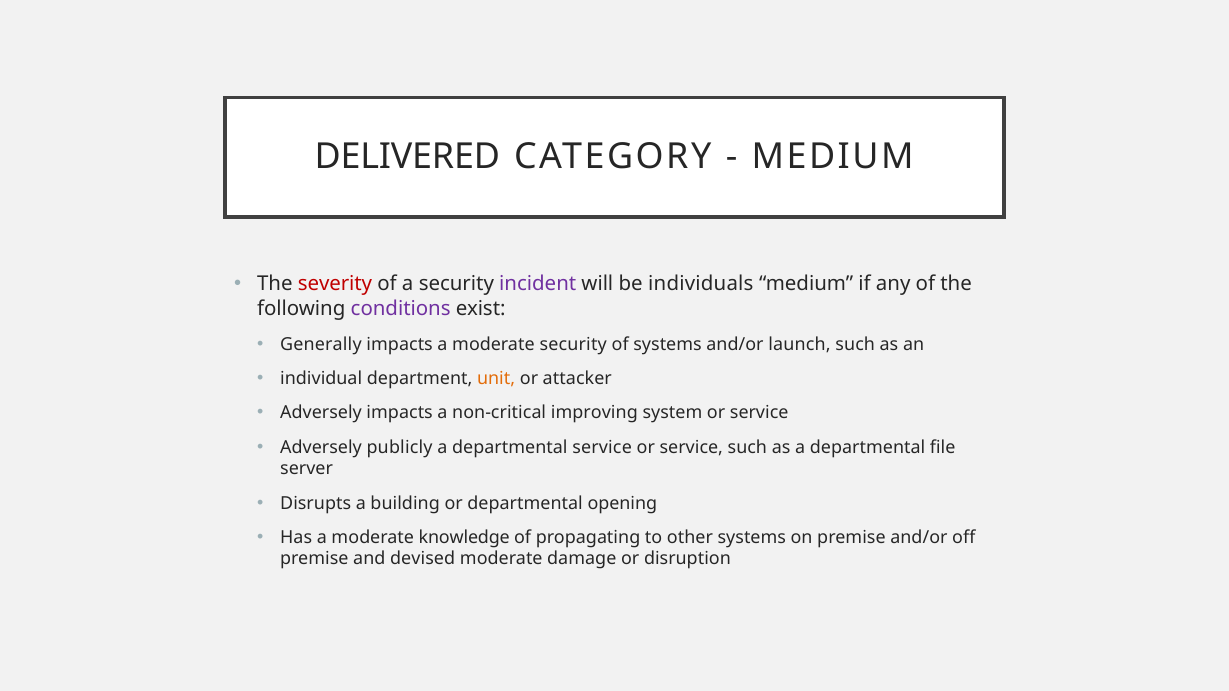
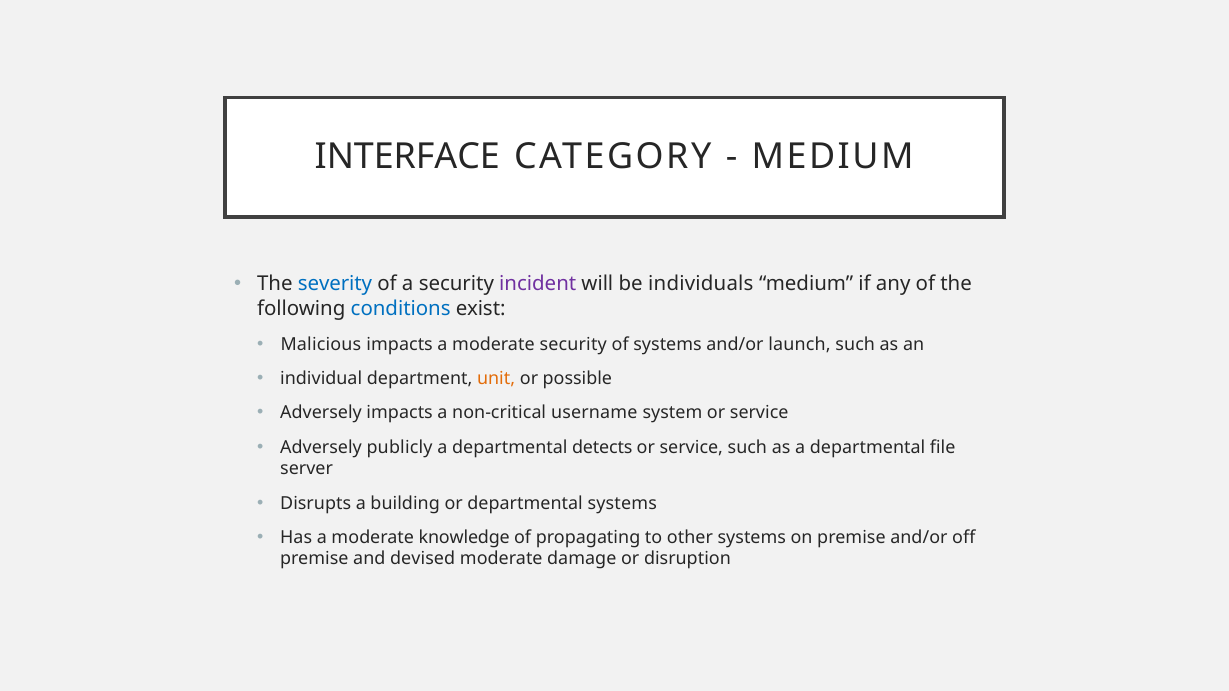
DELIVERED: DELIVERED -> INTERFACE (407, 157)
severity colour: red -> blue (335, 284)
conditions colour: purple -> blue (401, 309)
Generally: Generally -> Malicious (321, 344)
attacker: attacker -> possible (577, 379)
improving: improving -> username (594, 413)
departmental service: service -> detects (602, 447)
departmental opening: opening -> systems (622, 503)
